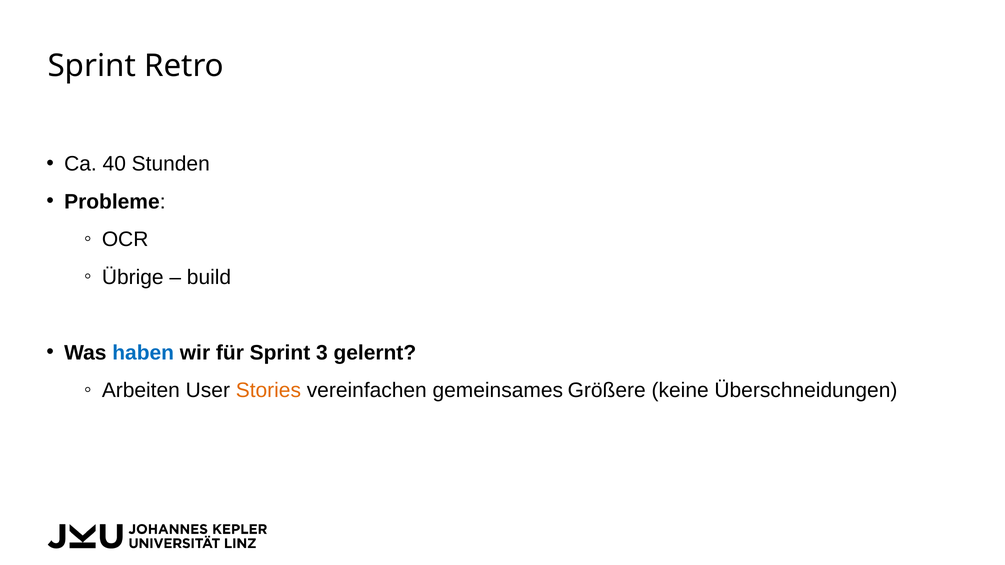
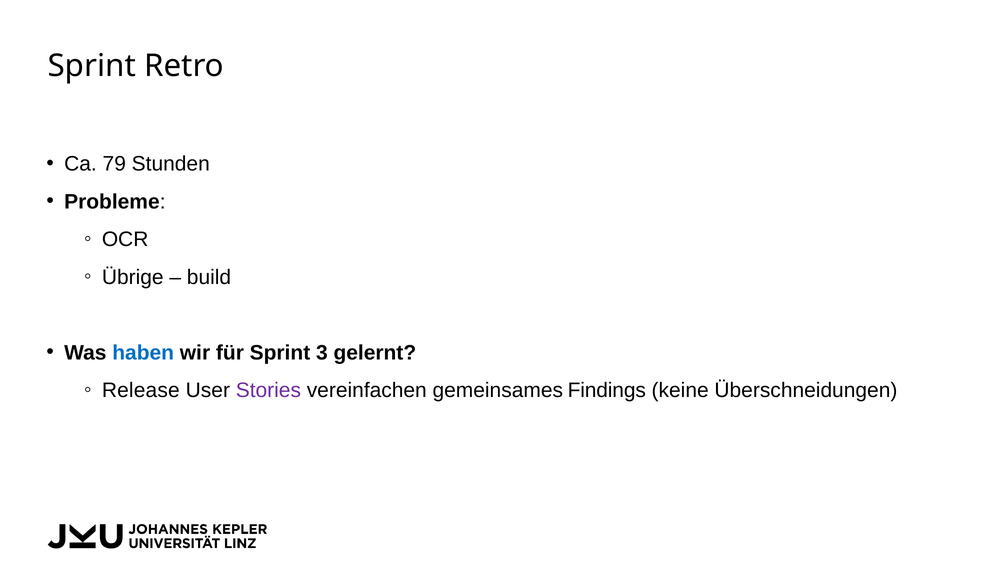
40: 40 -> 79 (114, 164)
Arbeiten: Arbeiten -> Release (141, 391)
Stories colour: orange -> purple (268, 391)
Größere: Größere -> Findings (607, 391)
